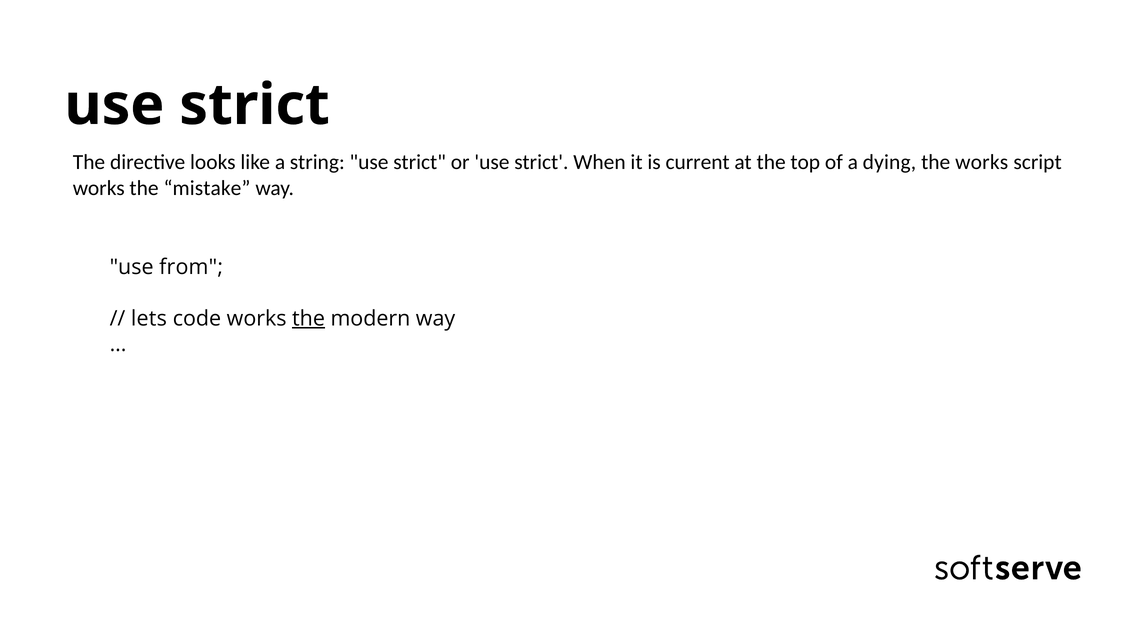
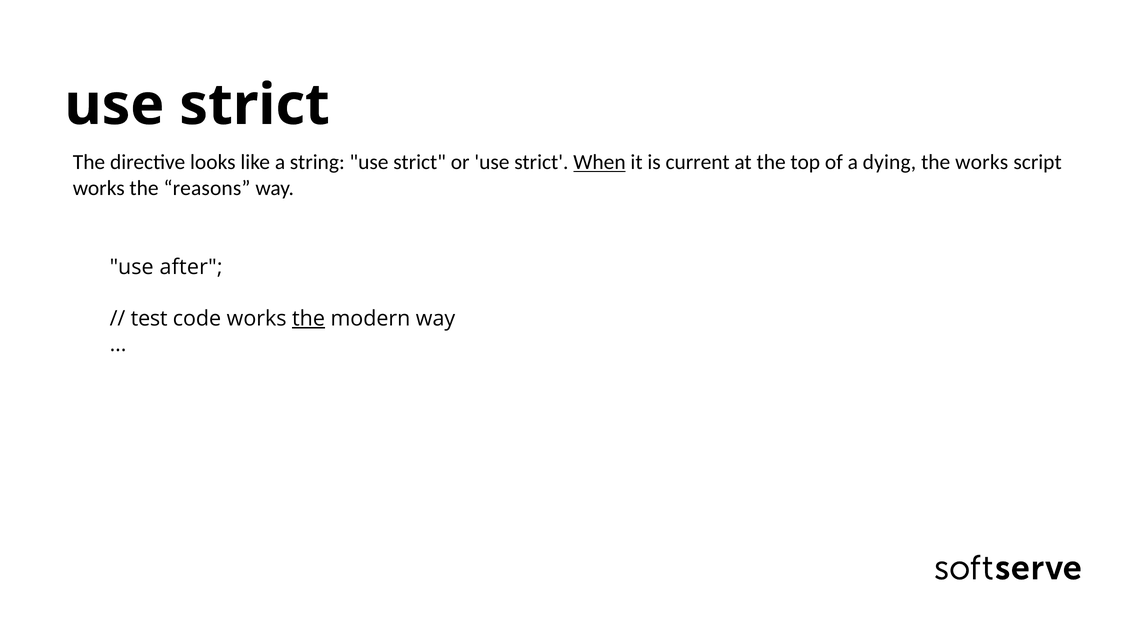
When underline: none -> present (599, 162)
mistake: mistake -> reasons (207, 188)
from: from -> after (191, 267)
lets: lets -> test (149, 319)
